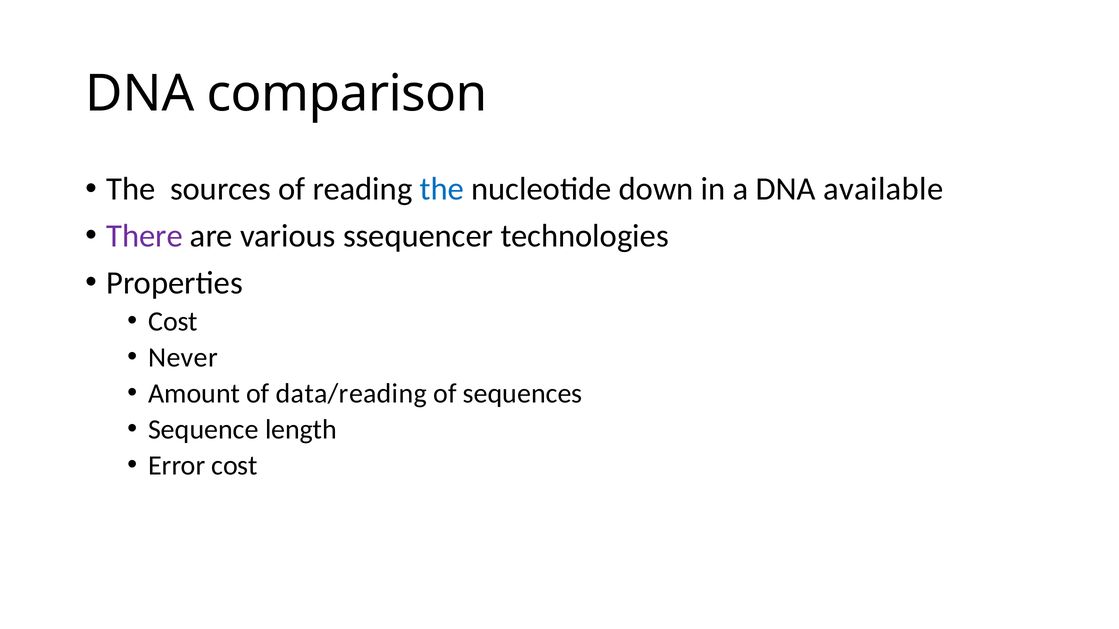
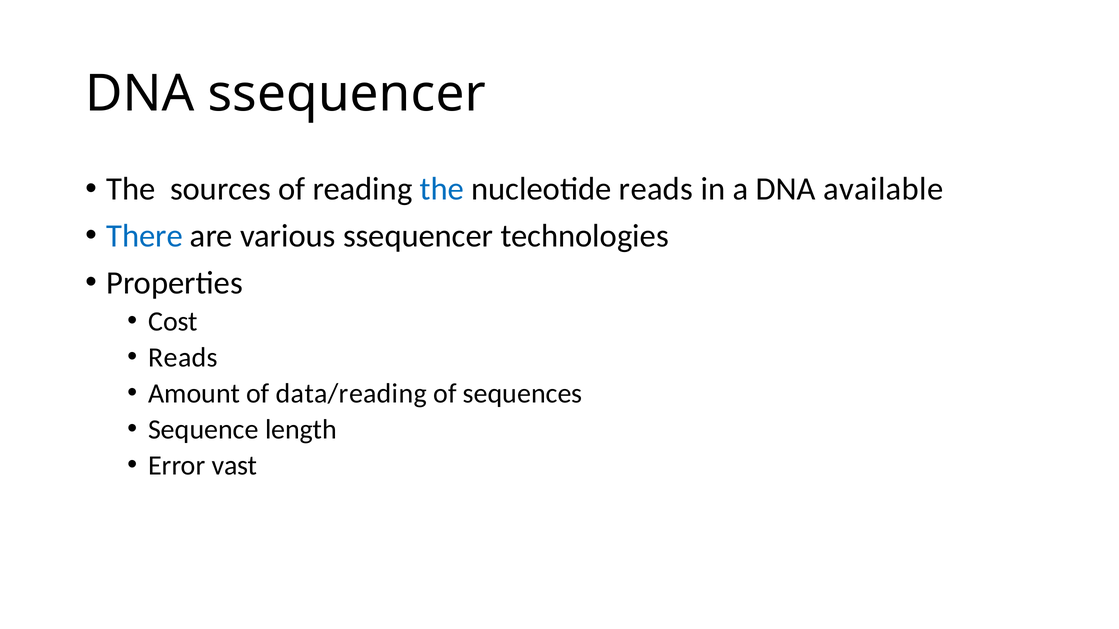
DNA comparison: comparison -> ssequencer (347, 94)
nucleotide down: down -> reads (656, 189)
There colour: purple -> blue (145, 236)
Never: Never -> Reads (183, 358)
Error cost: cost -> vast (234, 466)
